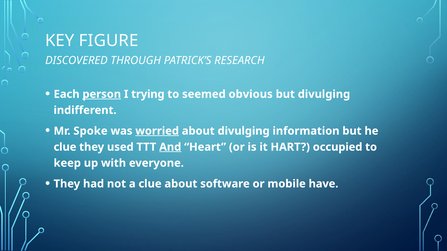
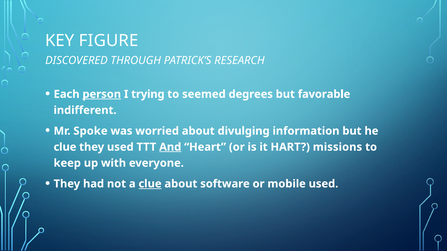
obvious: obvious -> degrees (251, 94)
but divulging: divulging -> favorable (324, 94)
worried underline: present -> none (157, 131)
occupied: occupied -> missions (337, 147)
clue underline: none -> present (150, 184)
mobile have: have -> used (323, 184)
